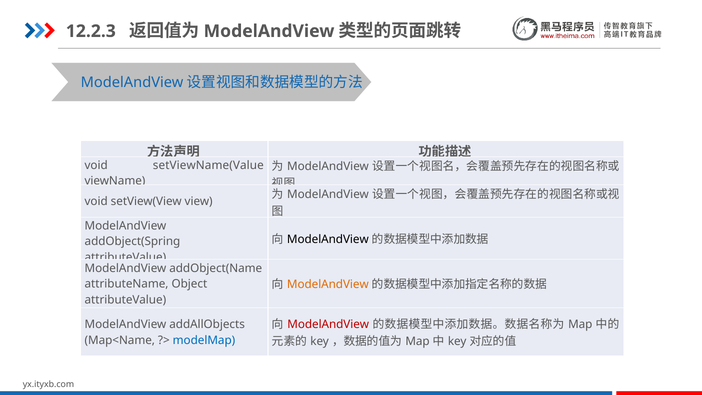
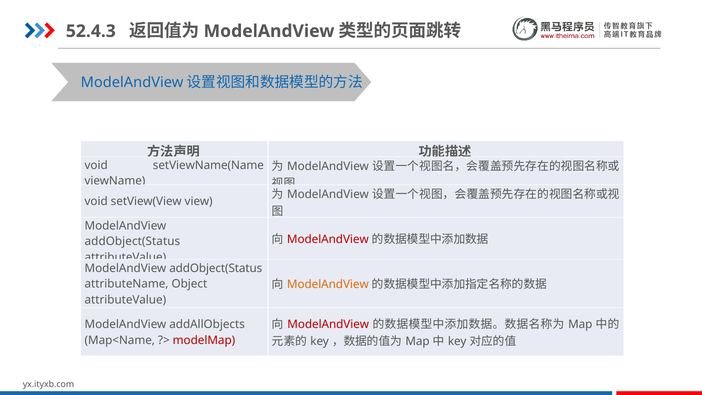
12.2.3: 12.2.3 -> 52.4.3 (91, 31)
setViewName(Value: setViewName(Value -> setViewName(Name (208, 165)
ModelAndView colour: black -> red (328, 239)
addObject(Spring: addObject(Spring -> addObject(Status (132, 242)
addObject(Name: addObject(Name -> addObject(Status (216, 268)
modelMap colour: blue -> red (204, 340)
